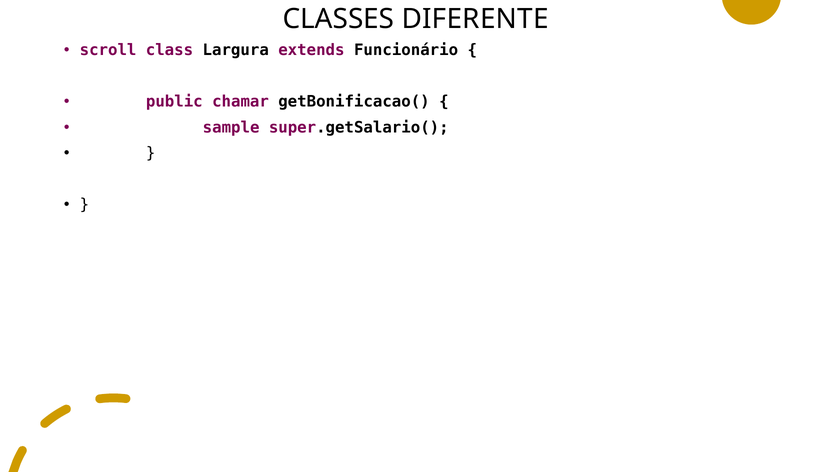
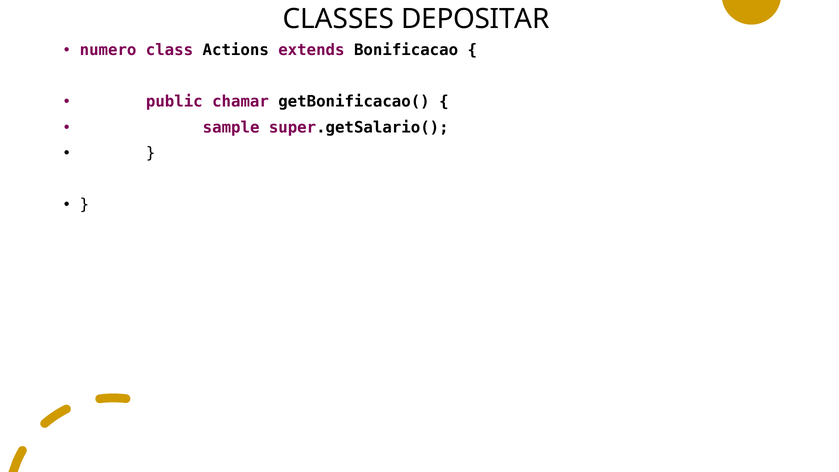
DIFERENTE: DIFERENTE -> DEPOSITAR (475, 19)
scroll: scroll -> numero (108, 50)
Largura: Largura -> Actions (236, 50)
Funcionário: Funcionário -> Bonificacao (406, 50)
